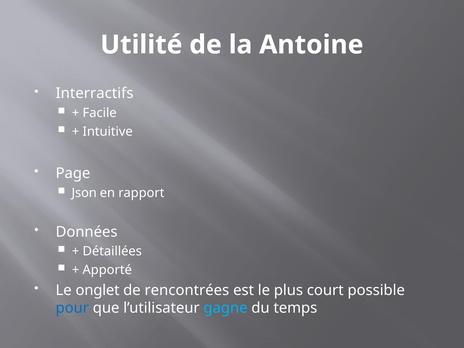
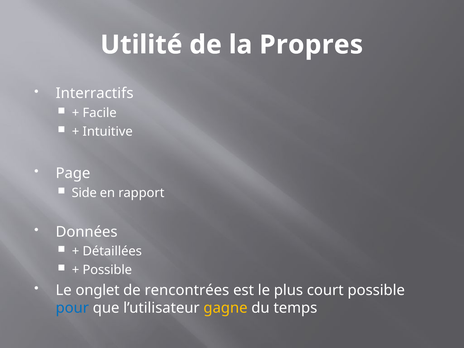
Antoine: Antoine -> Propres (311, 45)
Json: Json -> Side (84, 193)
Apporté: Apporté -> Possible (107, 270)
gagne colour: light blue -> yellow (226, 308)
